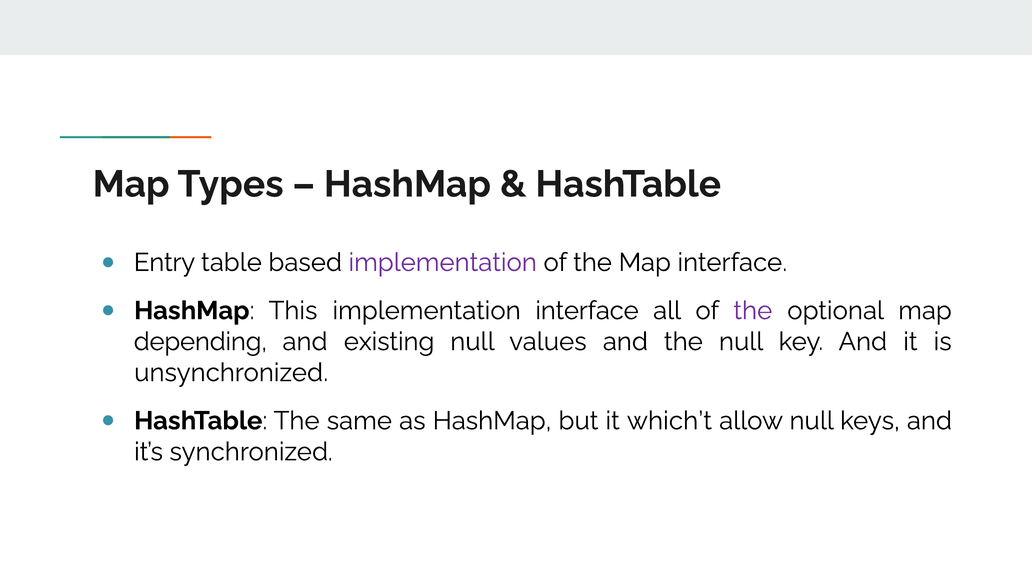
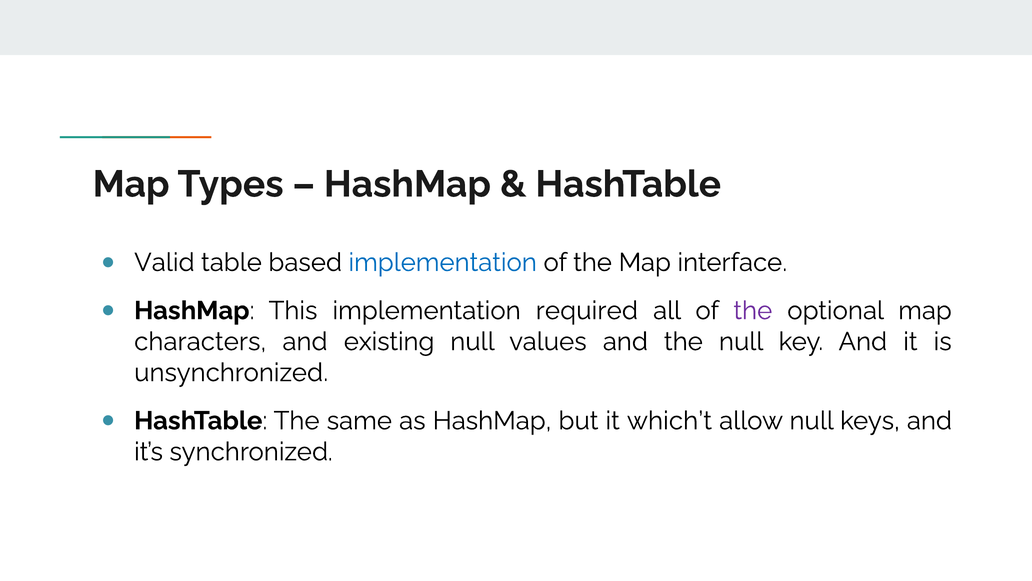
Entry: Entry -> Valid (164, 262)
implementation colour: purple -> blue (443, 262)
implementation interface: interface -> required (587, 310)
depending: depending -> characters (200, 341)
